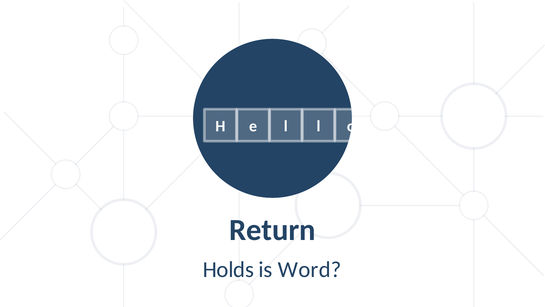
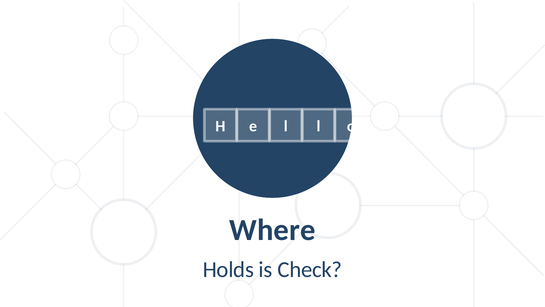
Return: Return -> Where (272, 230)
Word: Word -> Check (310, 269)
